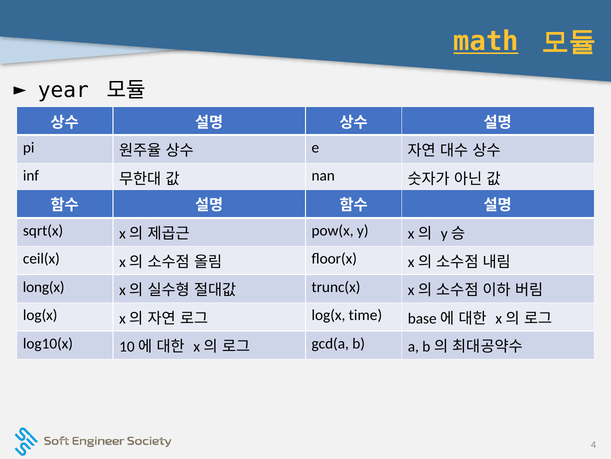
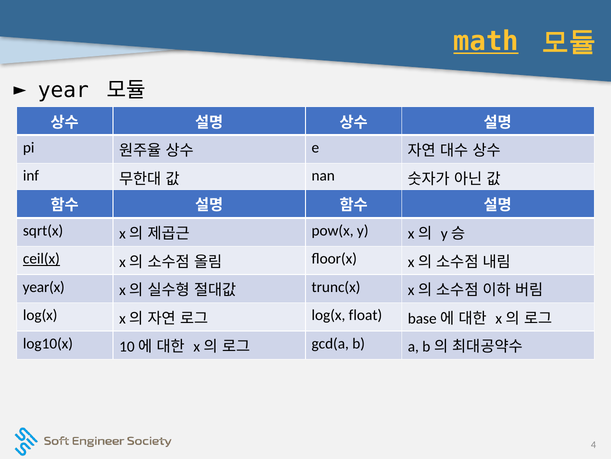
ceil(x underline: none -> present (41, 258)
long(x: long(x -> year(x (44, 287)
time: time -> float (365, 315)
